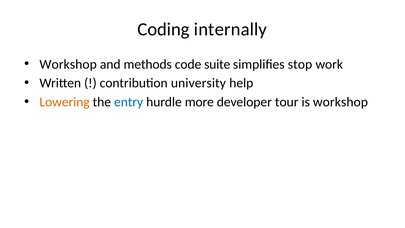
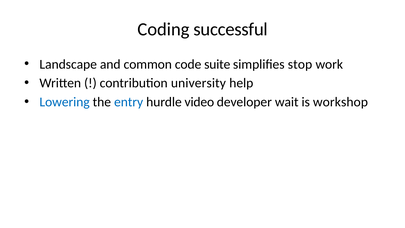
internally: internally -> successful (231, 29)
Workshop: Workshop -> Landscape (68, 64)
methods: methods -> common (148, 64)
Lowering colour: orange -> blue (65, 102)
more: more -> video (199, 102)
tour: tour -> wait (287, 102)
